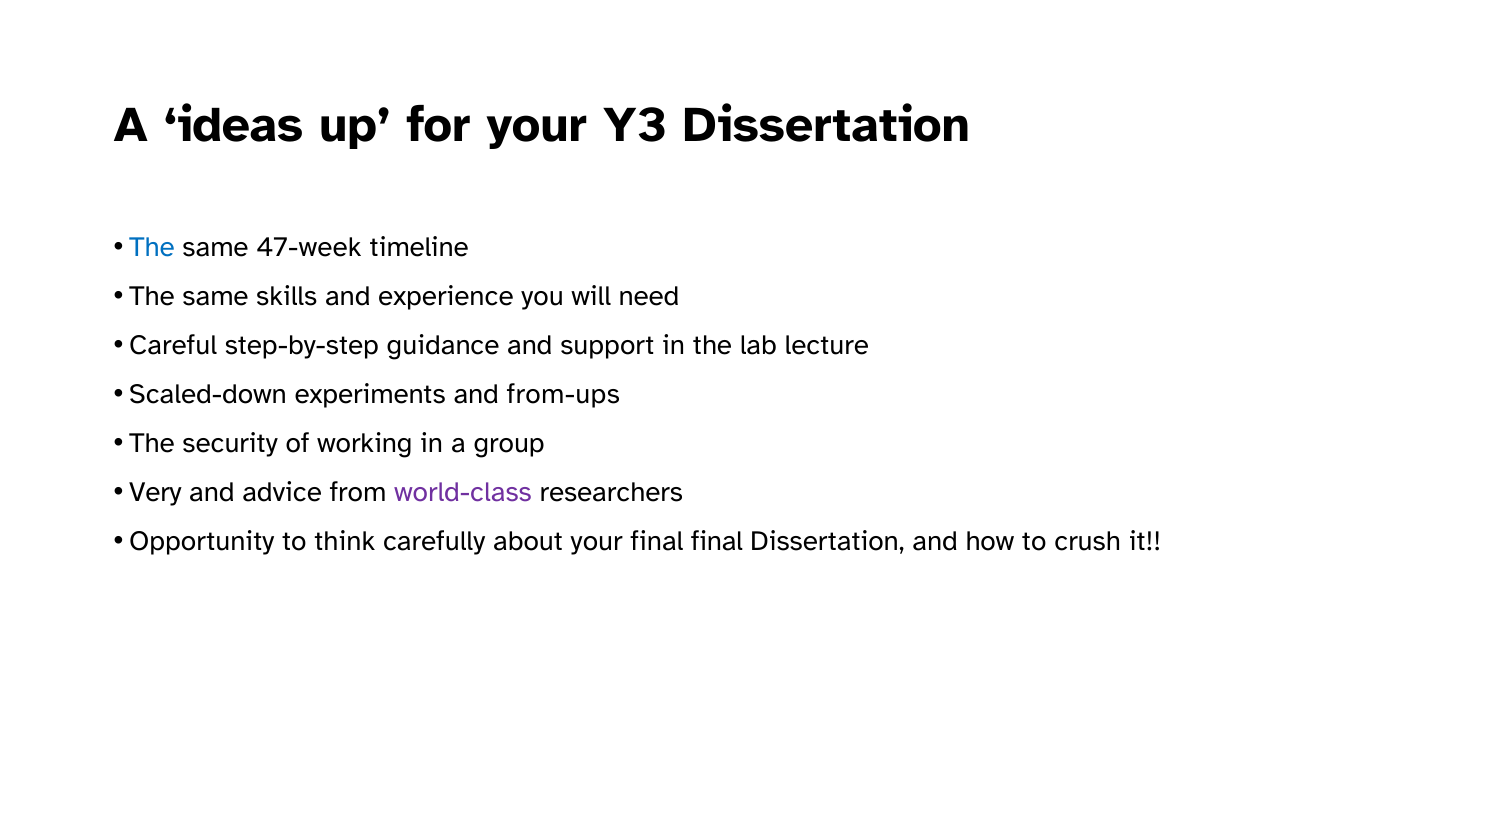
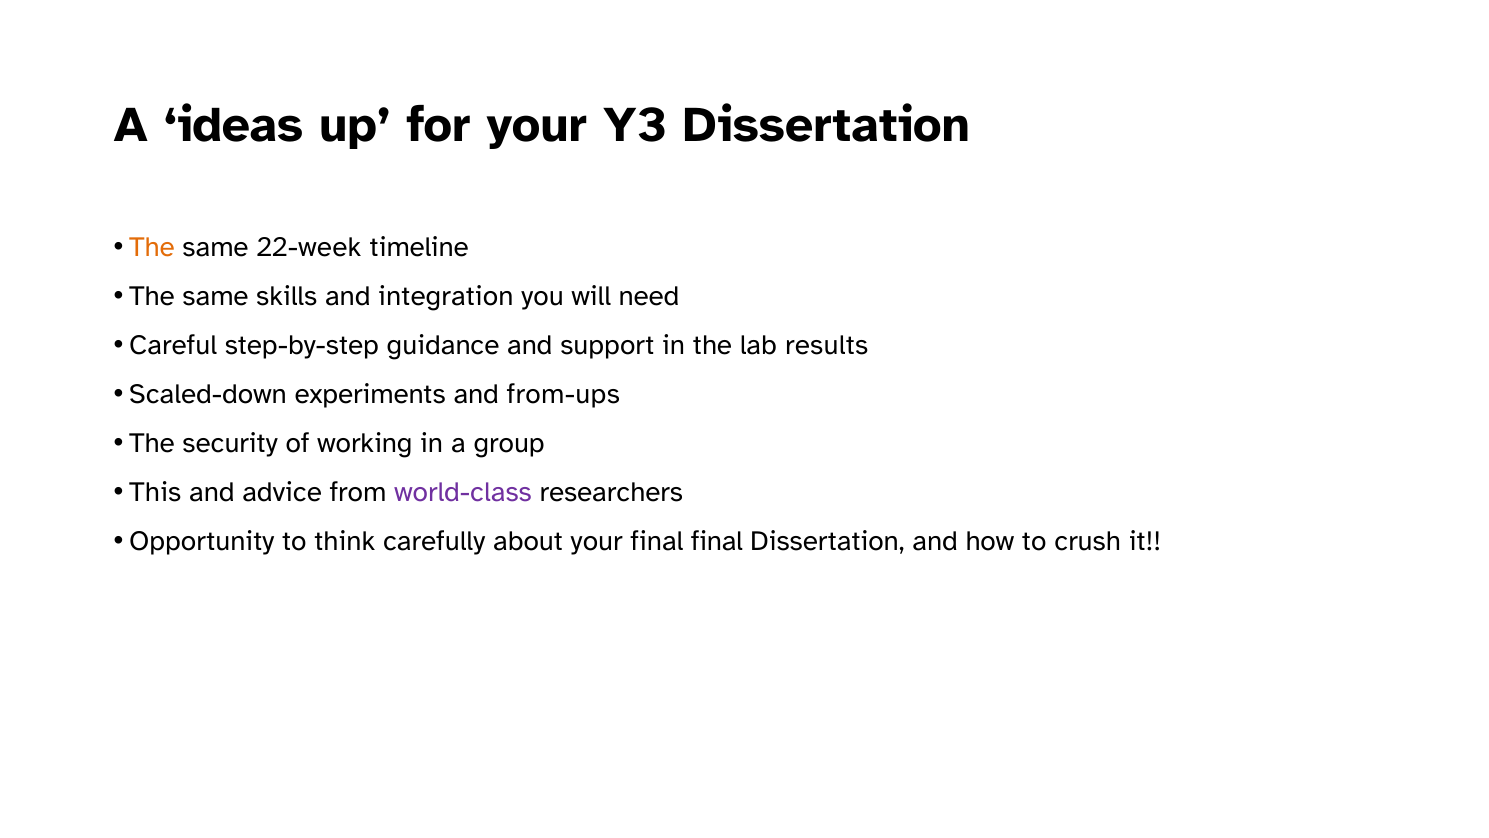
The colour: blue -> orange (152, 247)
47-week: 47-week -> 22-week (309, 247)
experience: experience -> integration (446, 296)
lecture: lecture -> results (827, 345)
Very: Very -> This (155, 492)
